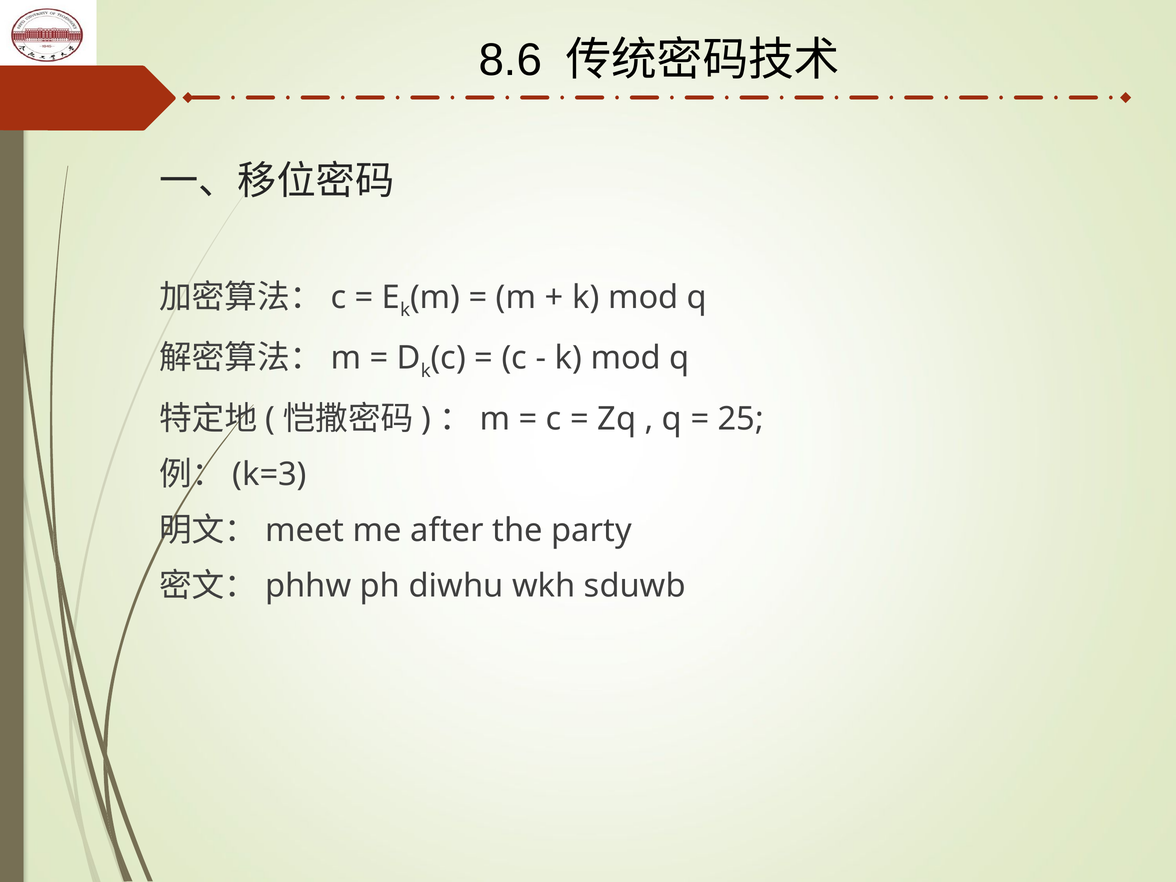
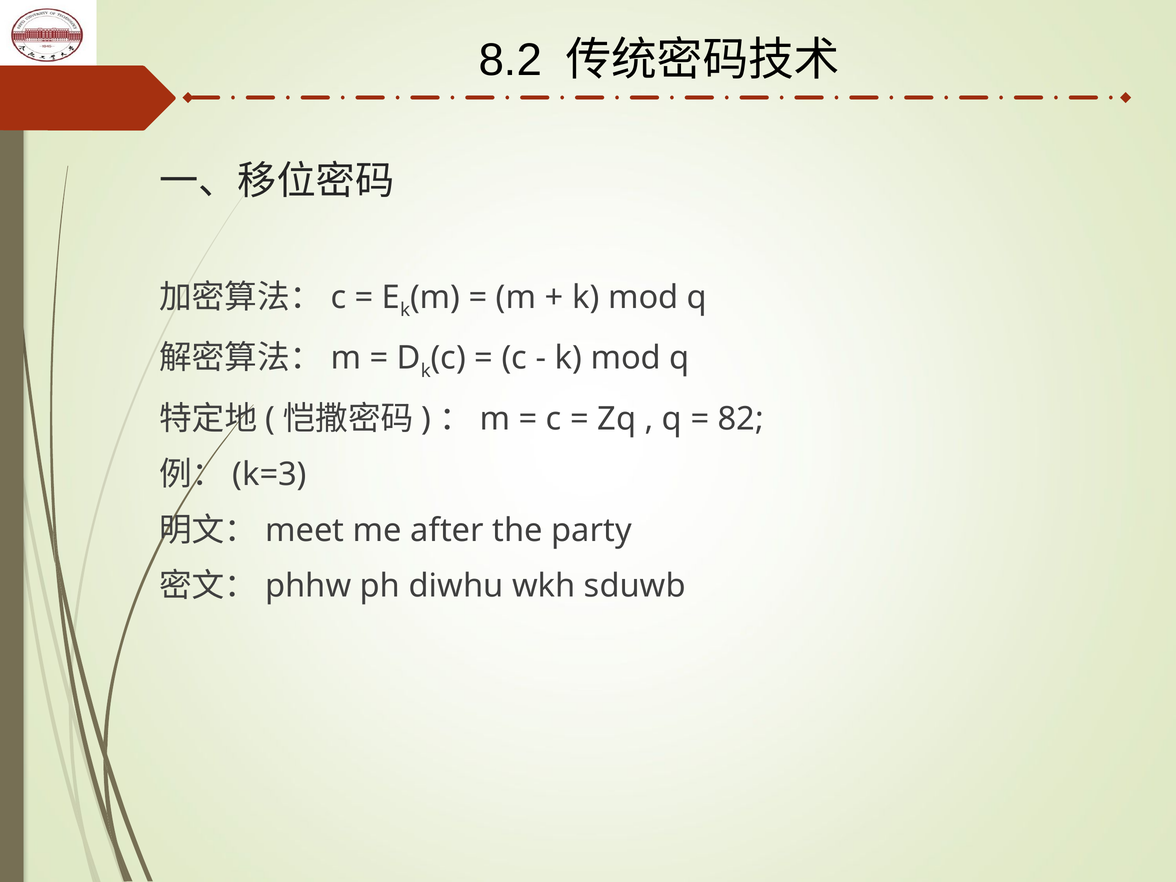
8.6: 8.6 -> 8.2 (510, 60)
25: 25 -> 82 (741, 419)
